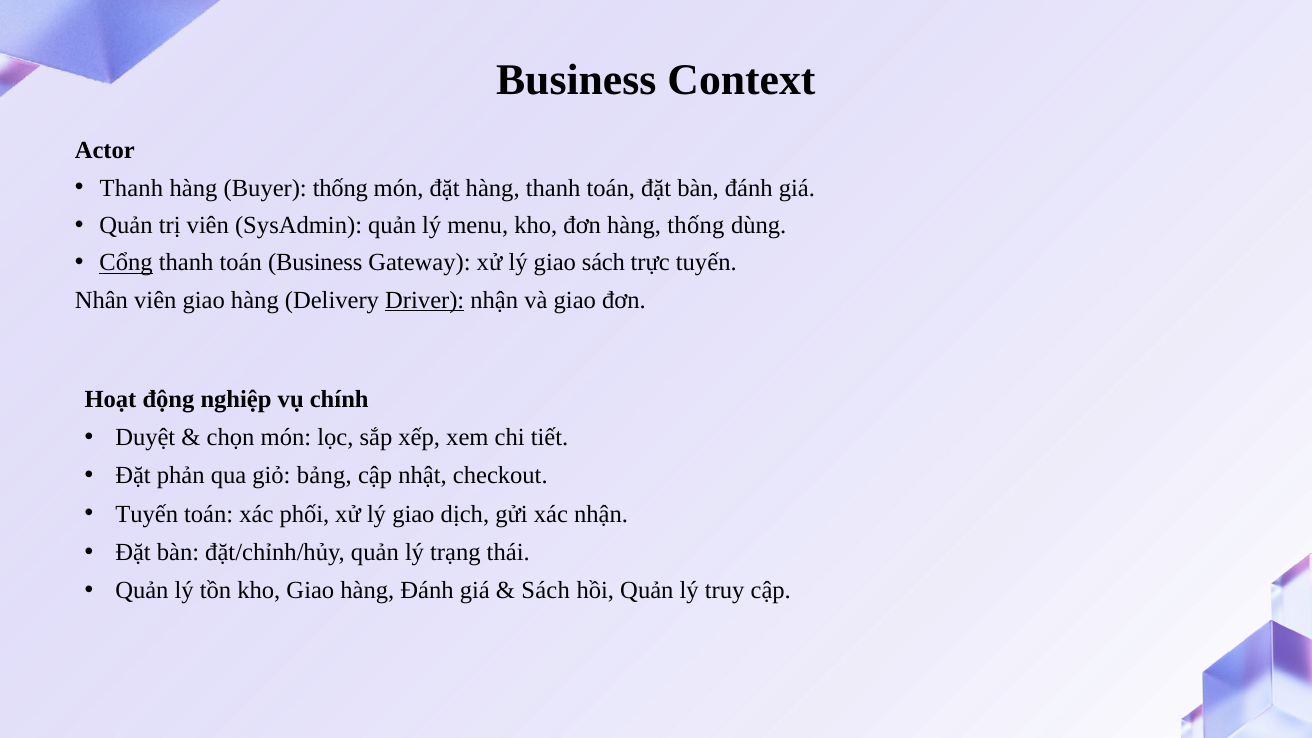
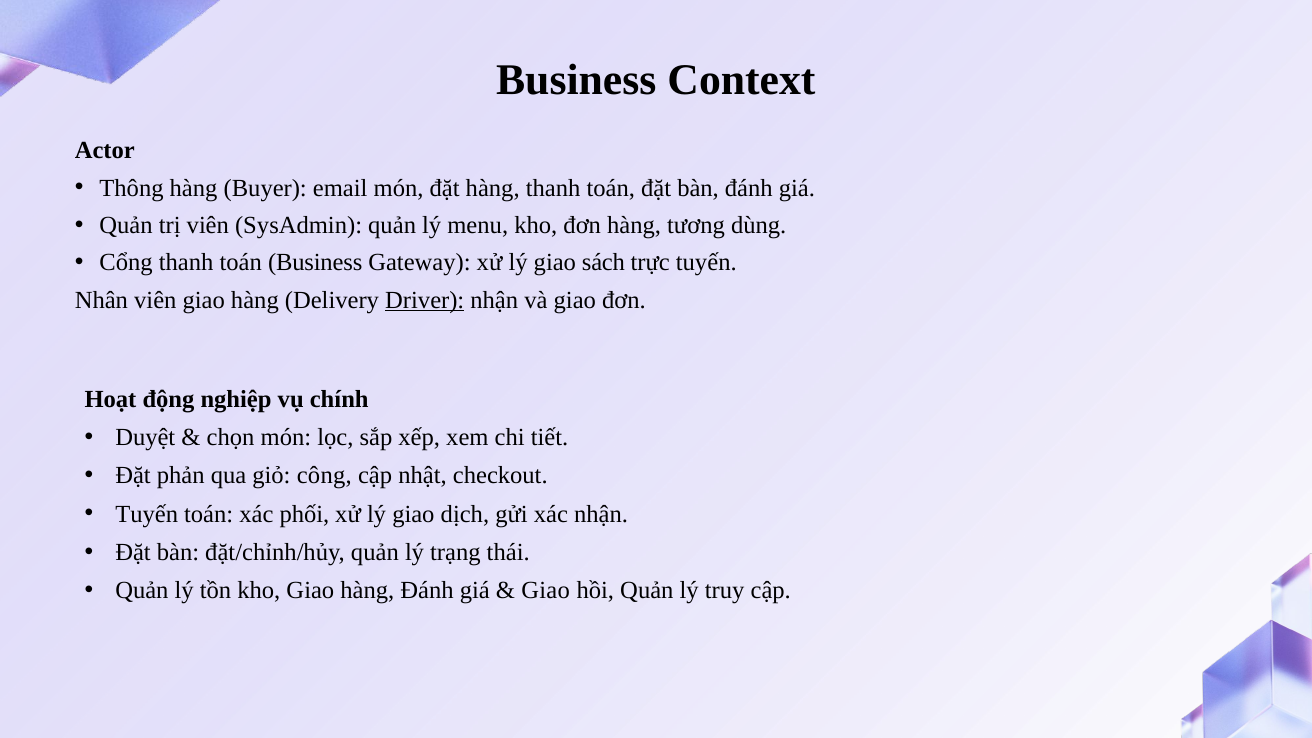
Thanh: Thanh -> Thông (132, 188)
Buyer thống: thống -> email (340, 188)
hàng thống: thống -> tương (696, 225)
Cổng underline: present -> none (126, 263)
bảng: bảng -> công (324, 476)
Sách: Sách -> Giao (546, 591)
